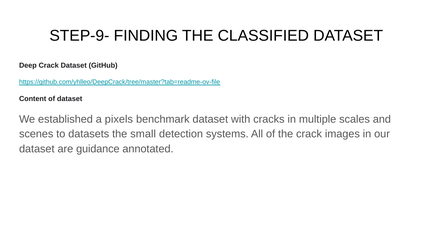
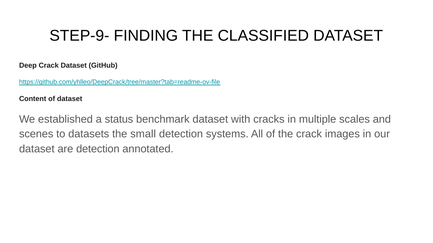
pixels: pixels -> status (119, 119)
are guidance: guidance -> detection (98, 149)
